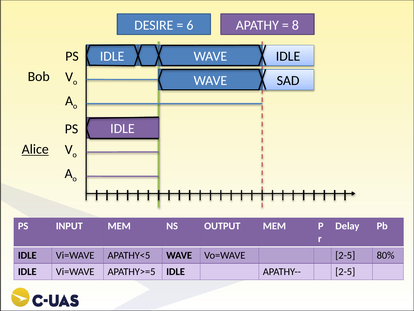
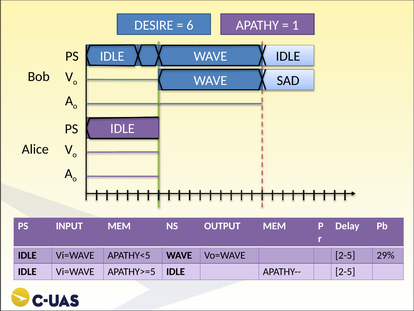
8: 8 -> 1 (295, 25)
Alice underline: present -> none (35, 149)
80%: 80% -> 29% (386, 255)
